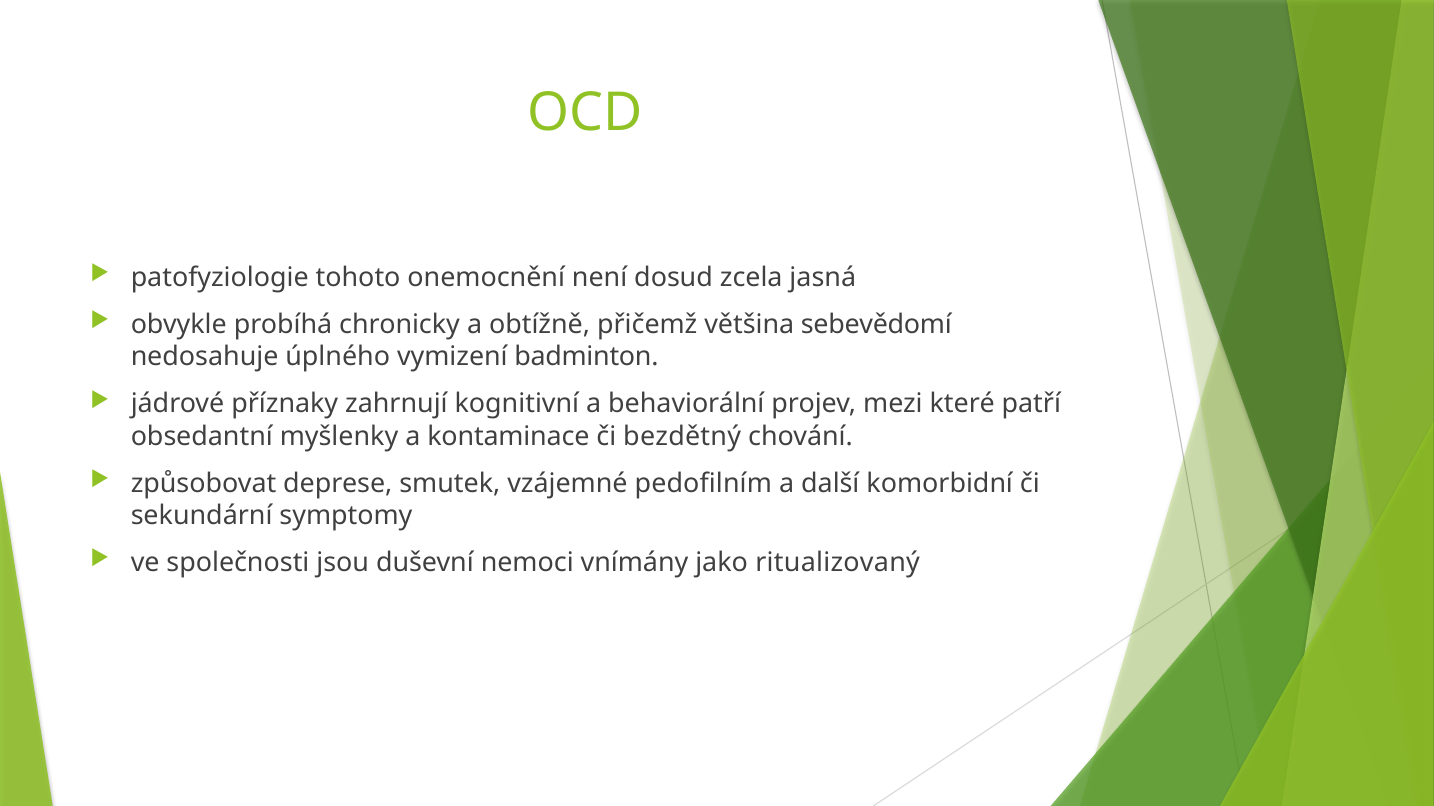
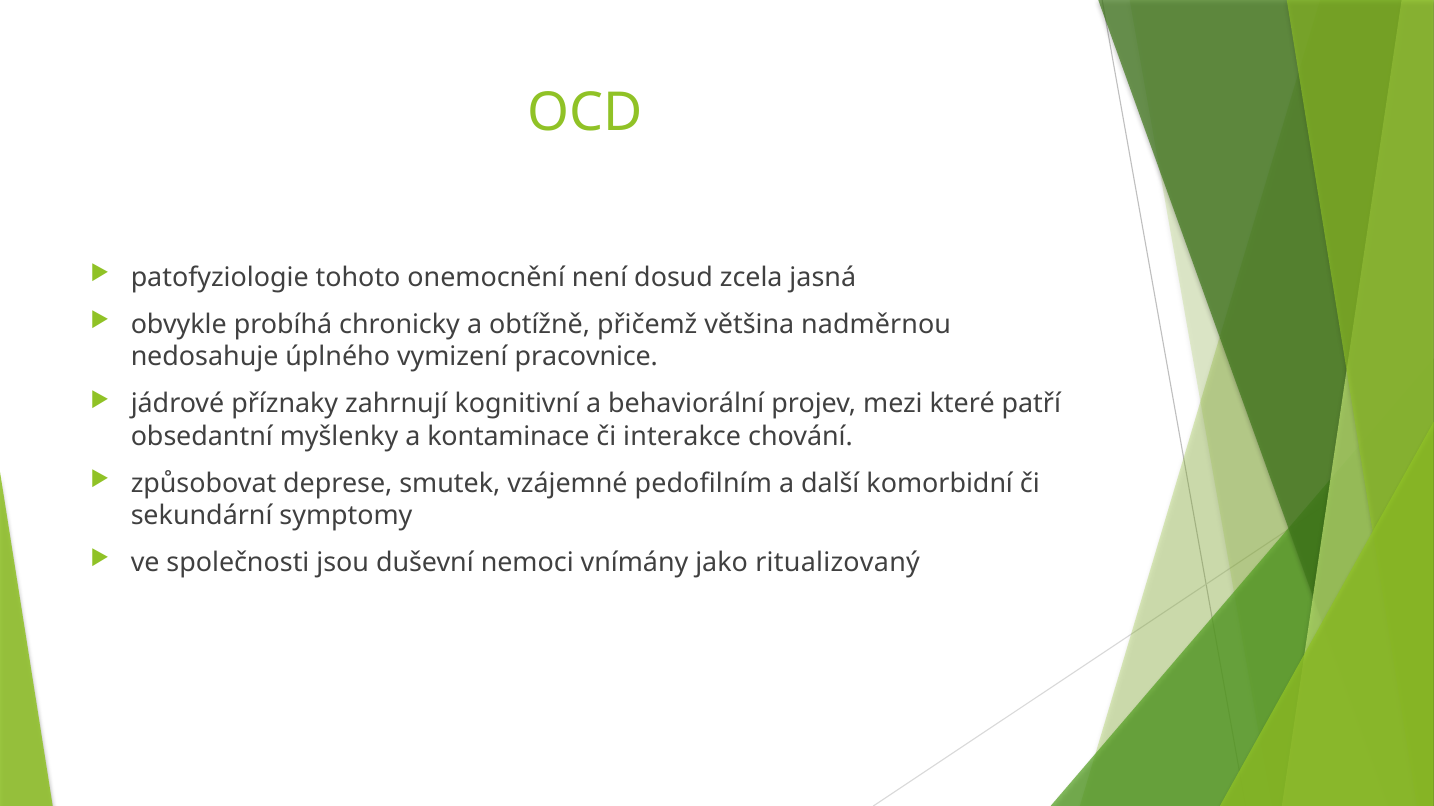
sebevědomí: sebevědomí -> nadměrnou (876, 325)
badminton: badminton -> pracovnice (586, 357)
bezdětný: bezdětný -> interakce (682, 436)
